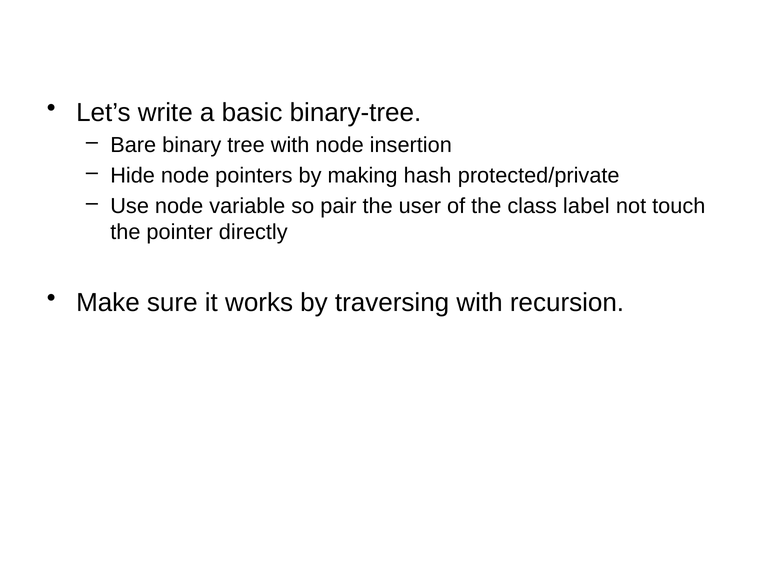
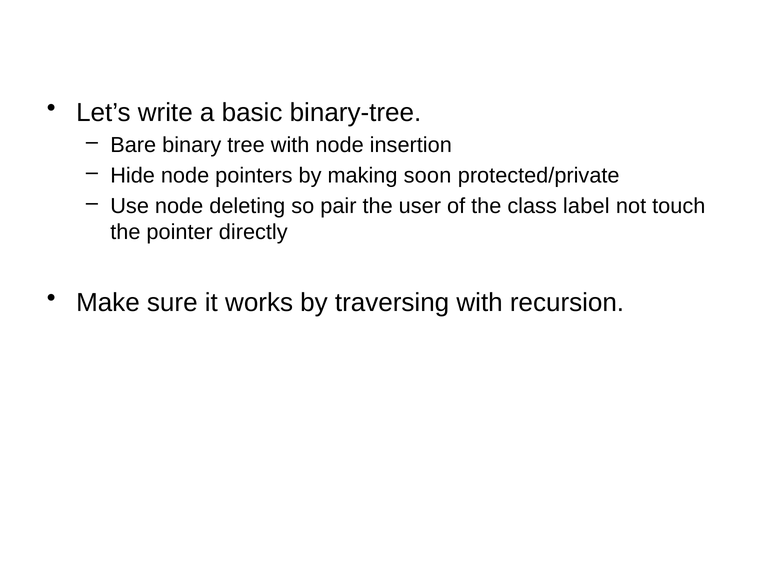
hash: hash -> soon (427, 176)
variable: variable -> deleting (247, 206)
